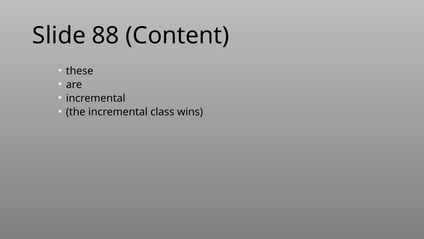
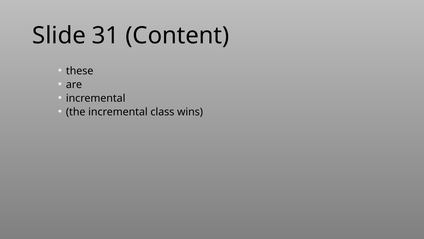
88: 88 -> 31 (106, 36)
